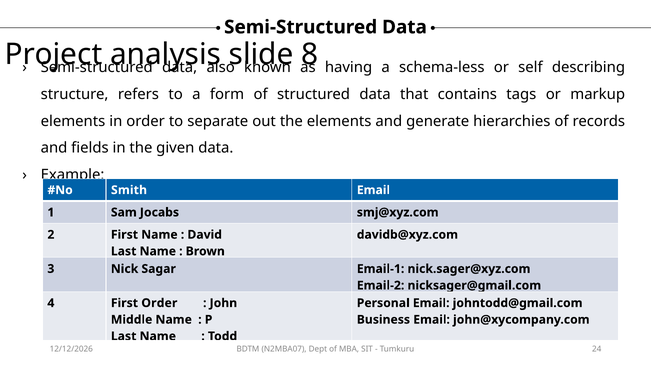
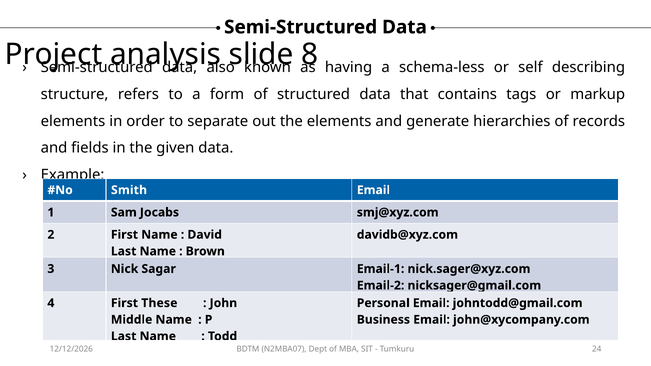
First Order: Order -> These (159, 303)
